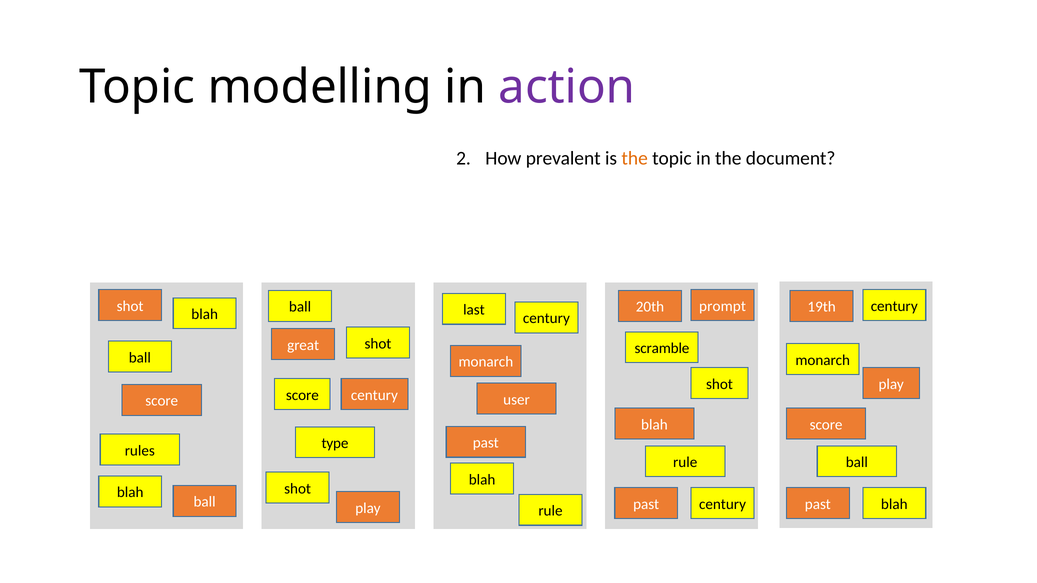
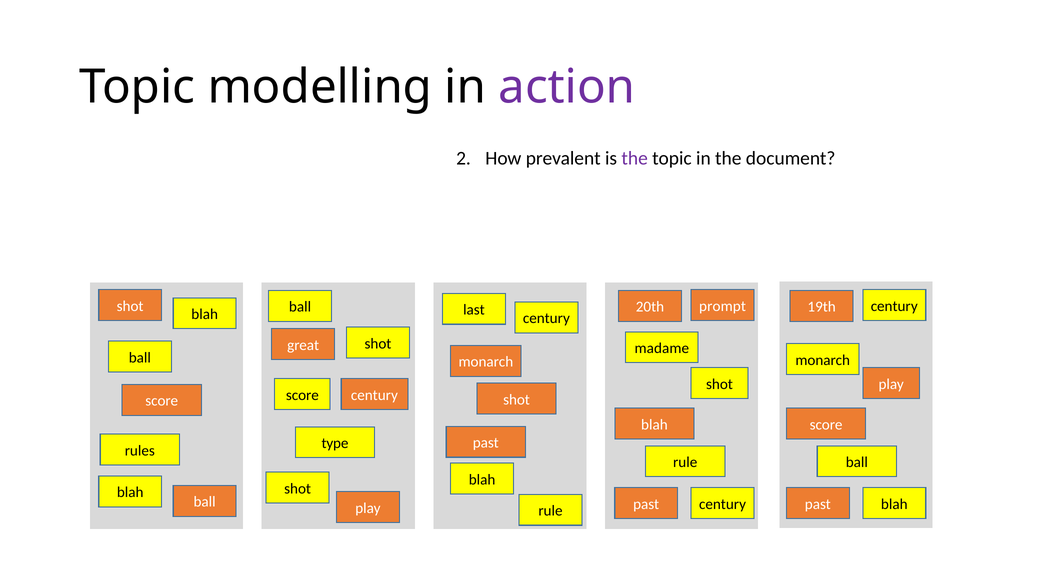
the colour: orange -> purple (635, 159)
scramble: scramble -> madame (662, 348)
user: user -> shot (517, 400)
